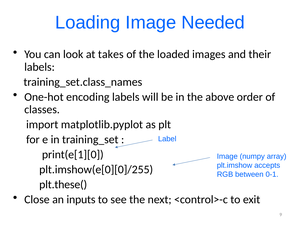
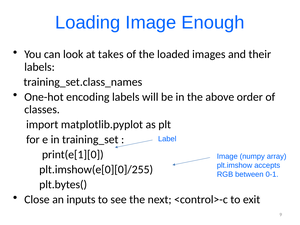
Needed: Needed -> Enough (213, 23)
plt.these(: plt.these( -> plt.bytes( (63, 185)
